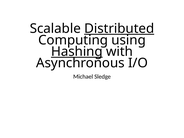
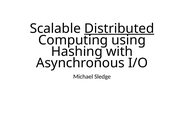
Hashing underline: present -> none (77, 52)
